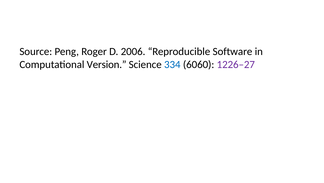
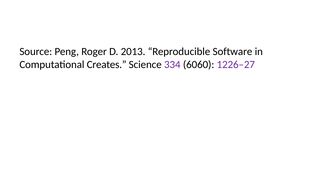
2006: 2006 -> 2013 (133, 51)
Version: Version -> Creates (107, 64)
334 colour: blue -> purple (172, 64)
